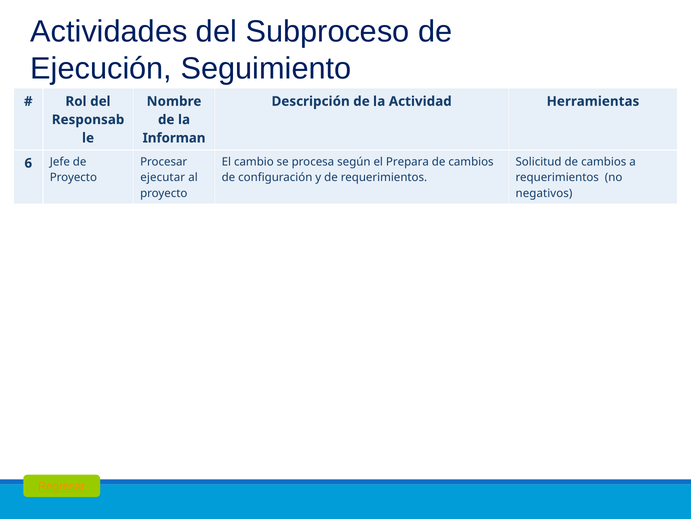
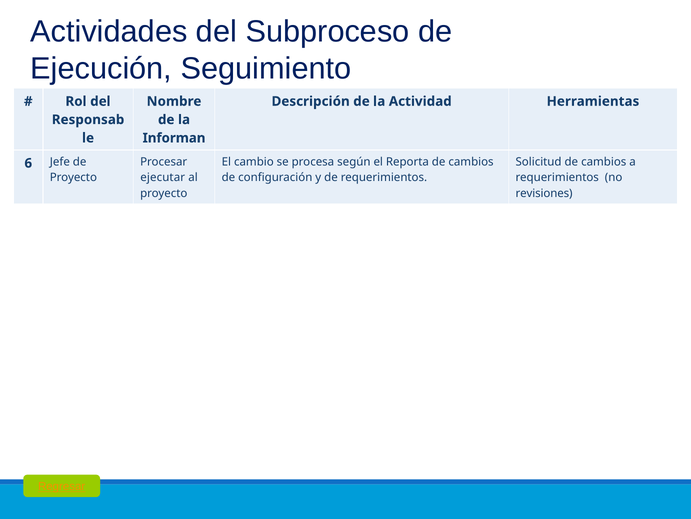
Prepara: Prepara -> Reporta (407, 162)
negativos: negativos -> revisiones (544, 193)
